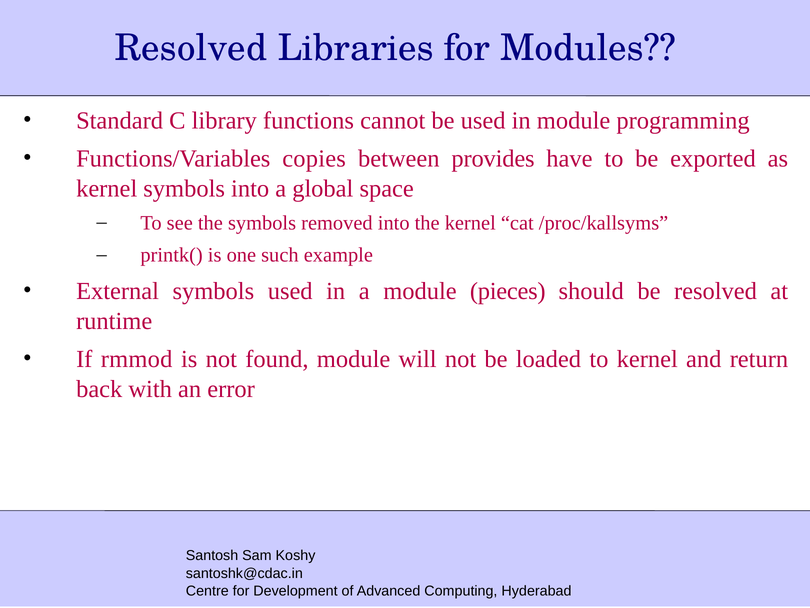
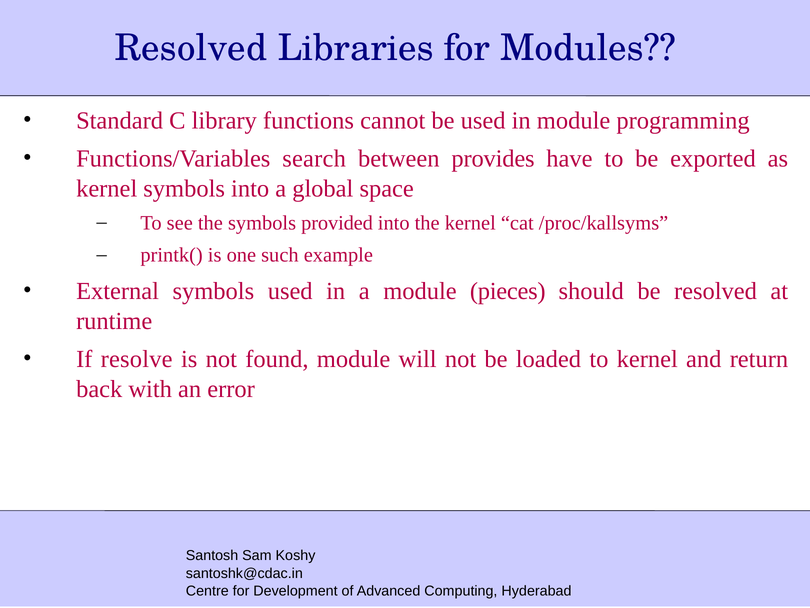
copies: copies -> search (314, 159)
removed: removed -> provided (337, 223)
rmmod: rmmod -> resolve (137, 359)
